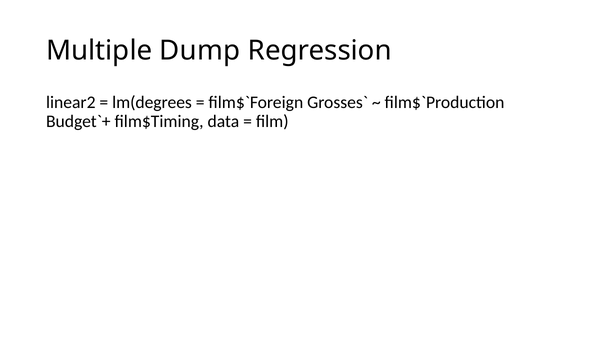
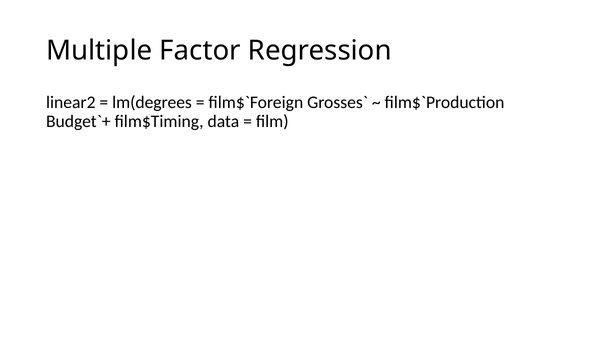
Dump: Dump -> Factor (200, 51)
